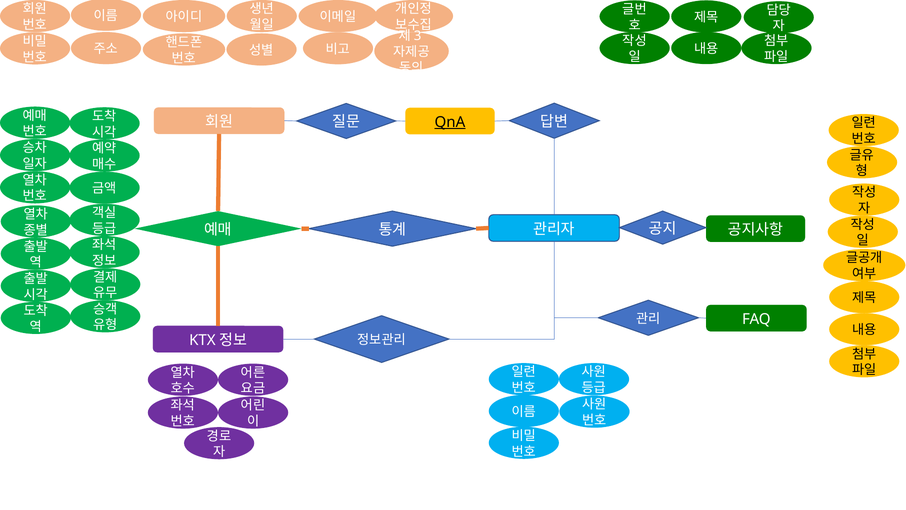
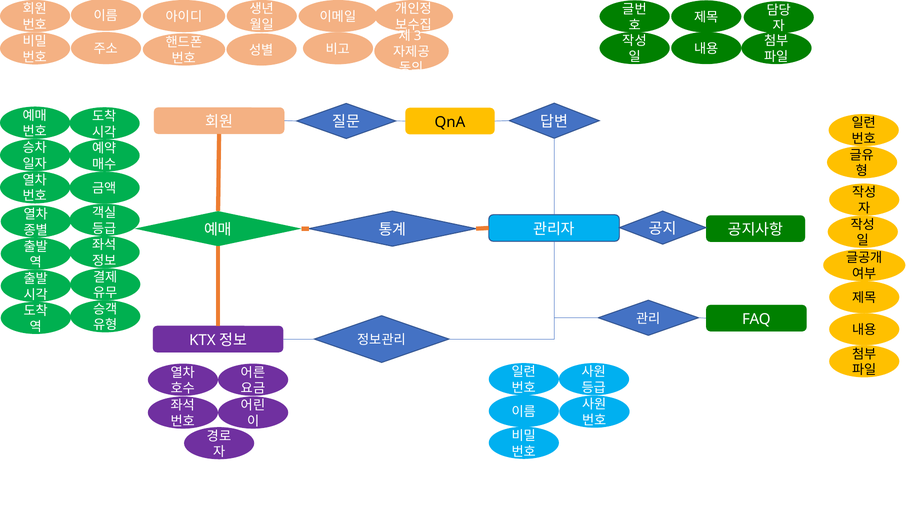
QnA underline: present -> none (450, 122)
